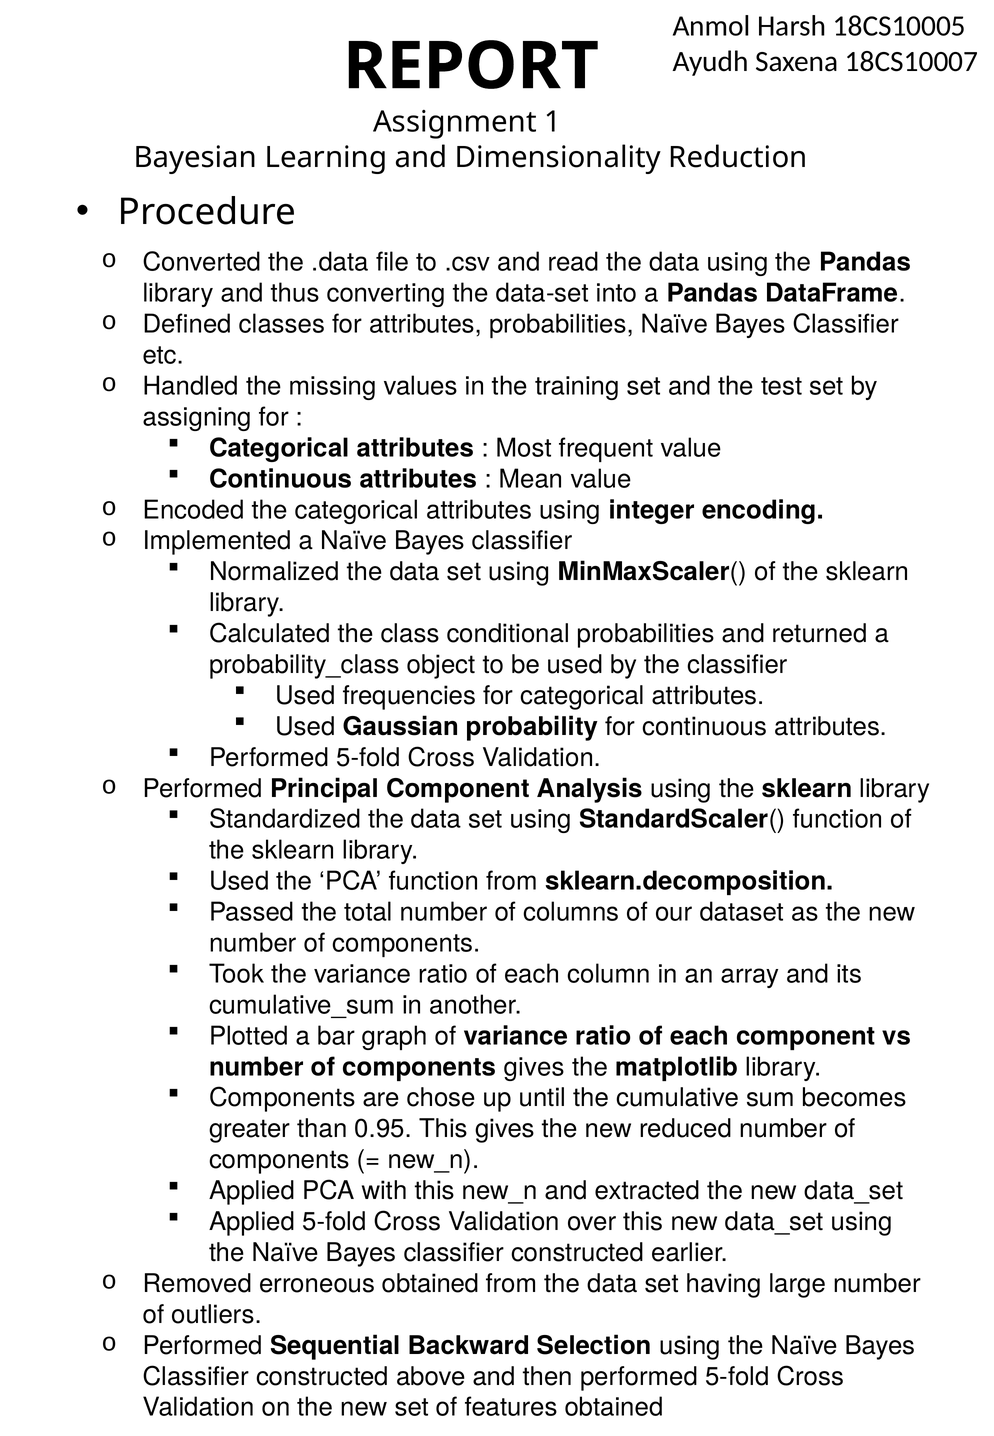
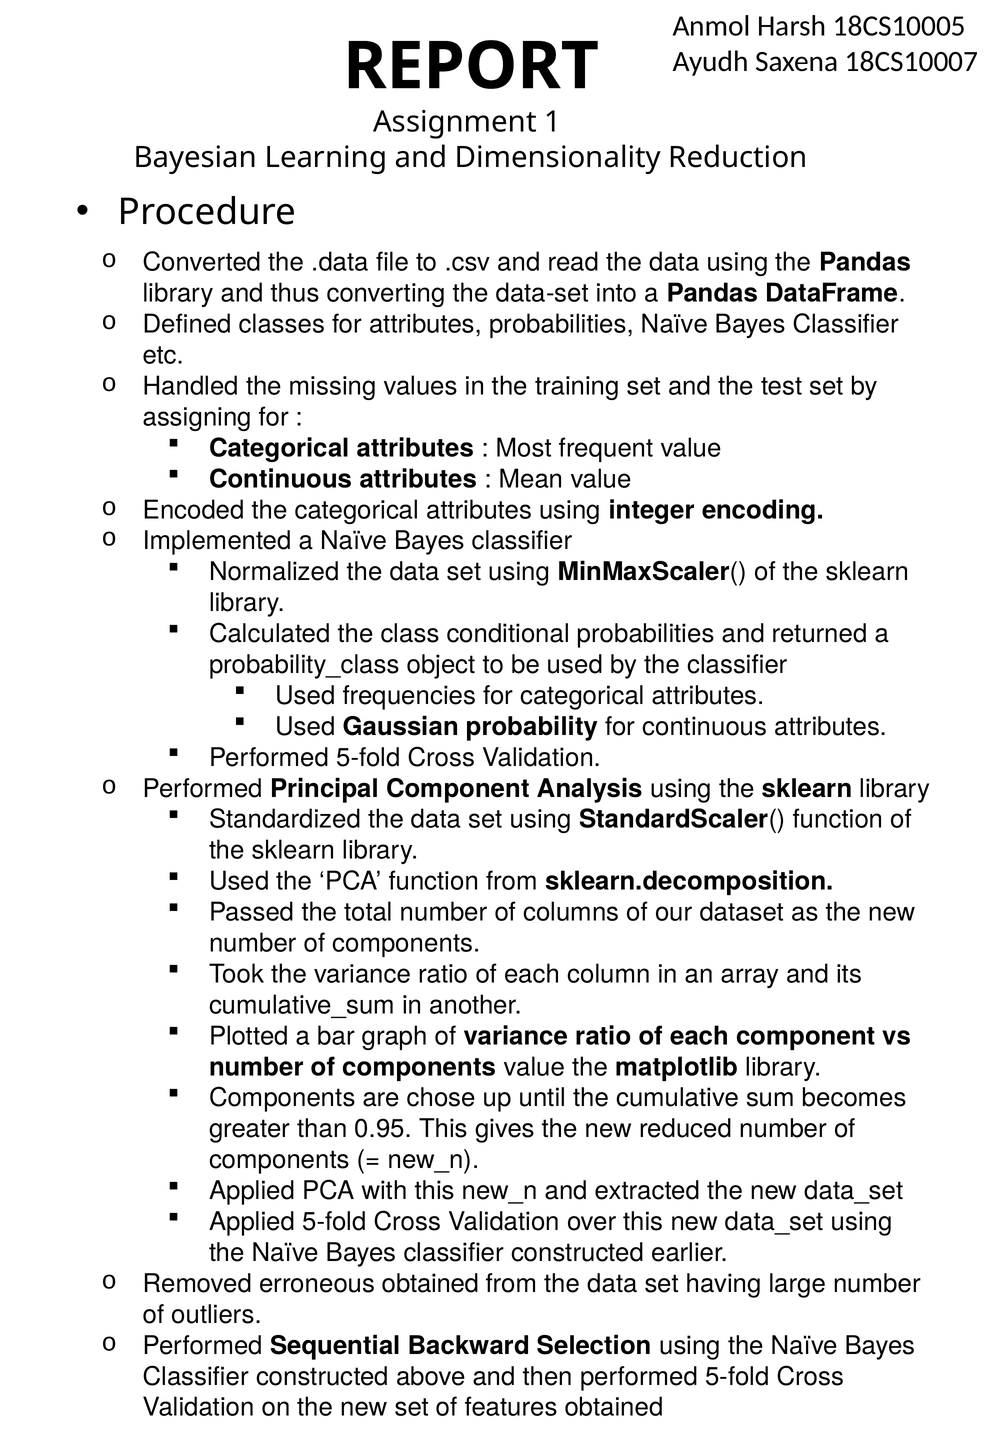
components gives: gives -> value (534, 1067)
